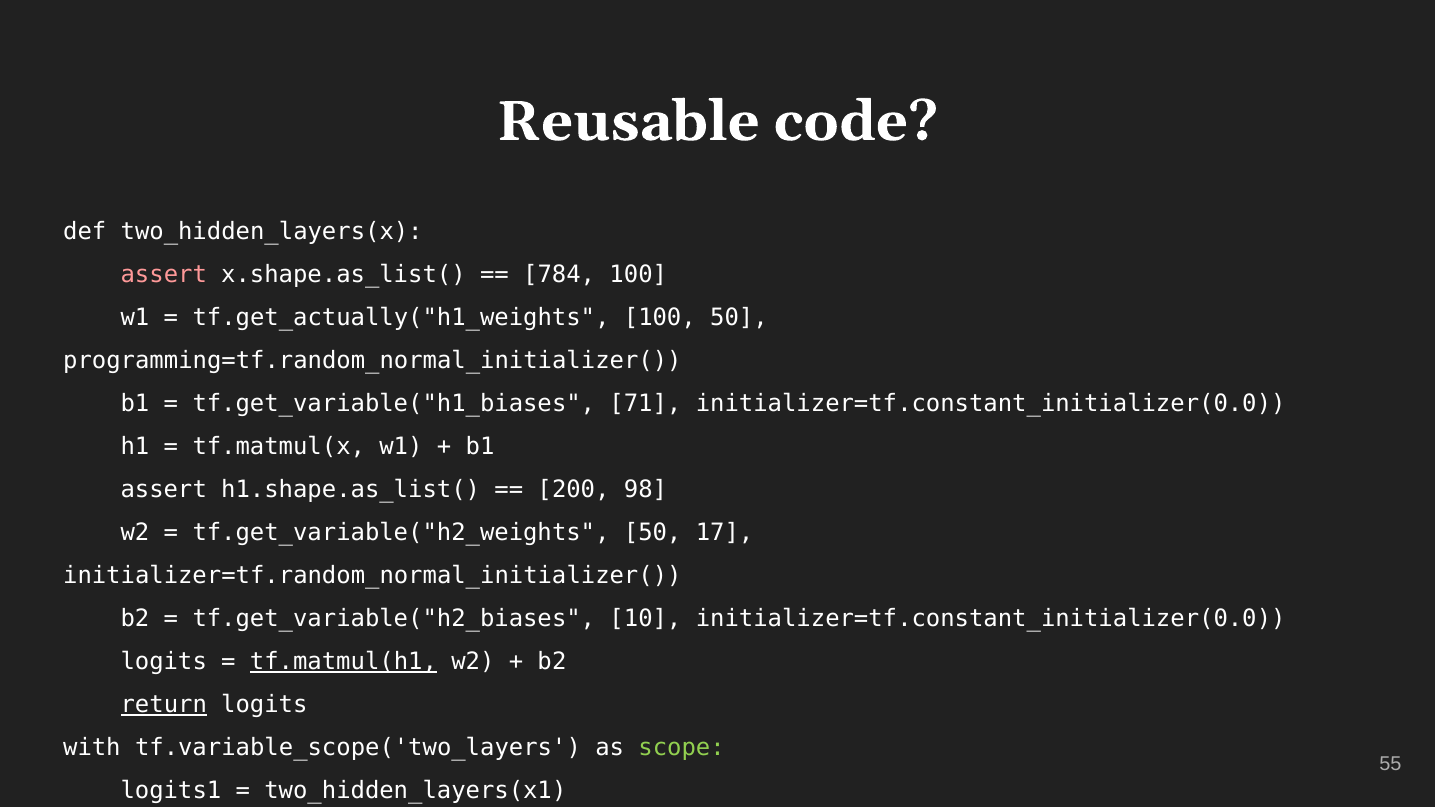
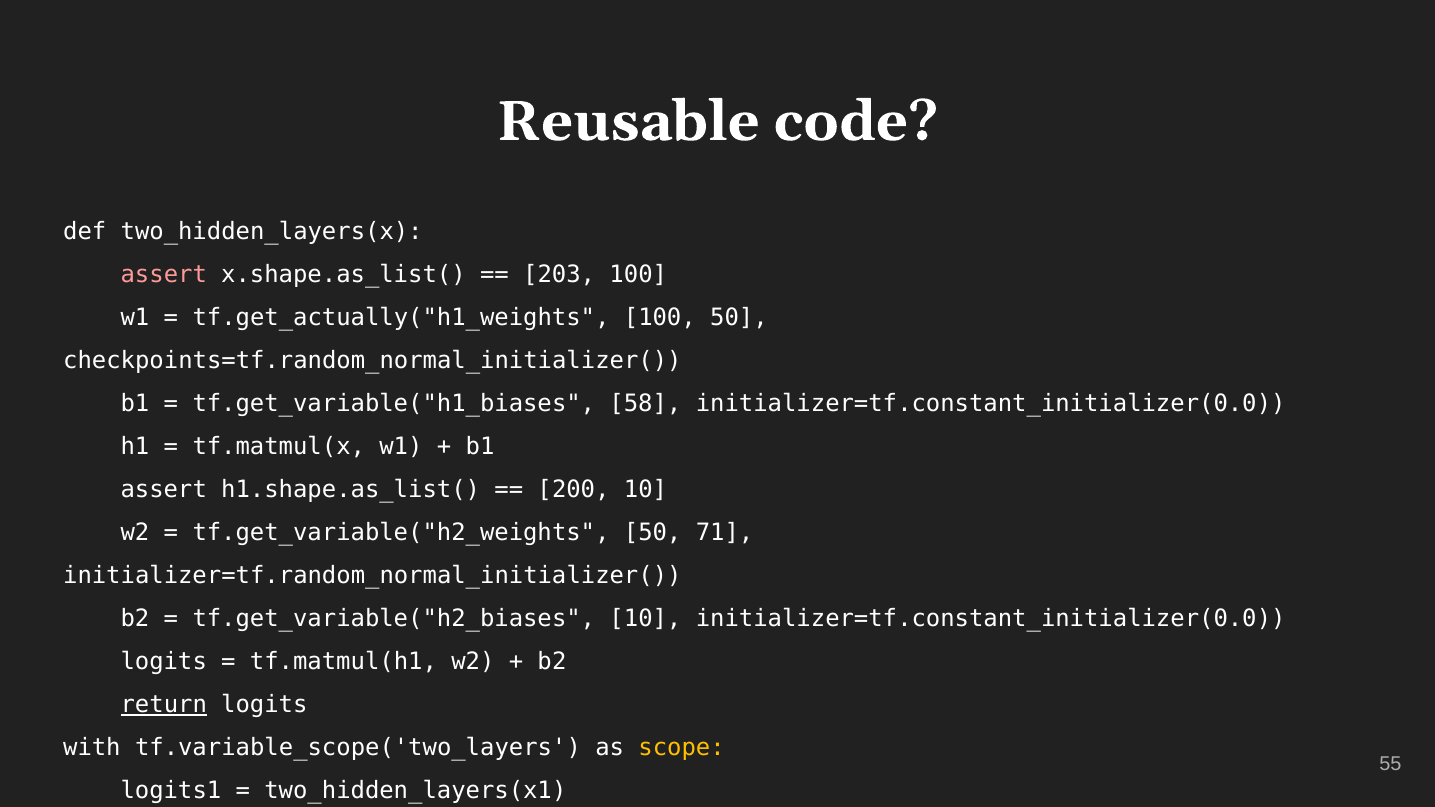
784: 784 -> 203 (559, 274)
programming=tf.random_normal_initializer(: programming=tf.random_normal_initializer( -> checkpoints=tf.random_normal_initializer( (372, 361)
71: 71 -> 58 (645, 404)
200 98: 98 -> 10 (646, 490)
17: 17 -> 71 (725, 533)
tf.matmul(h1 underline: present -> none (343, 662)
scope colour: light green -> yellow (682, 748)
